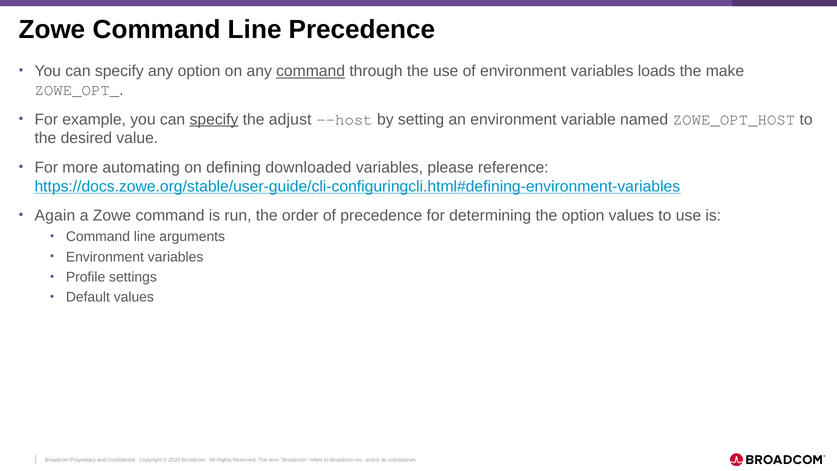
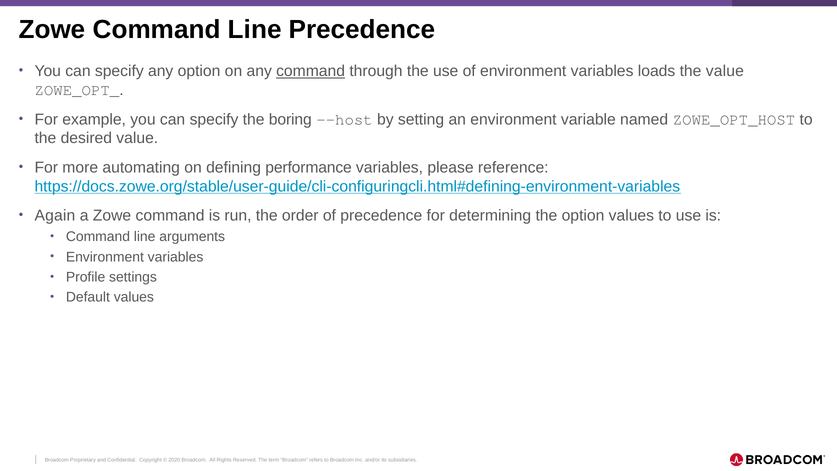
the make: make -> value (725, 71)
specify underline: present -> none (214, 119)
adjust: adjust -> boring (290, 119)
downloaded: downloaded -> performance (309, 167)
